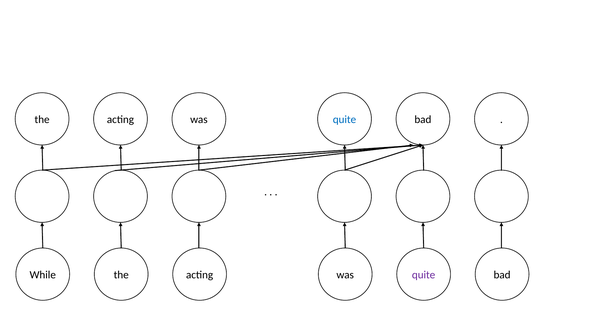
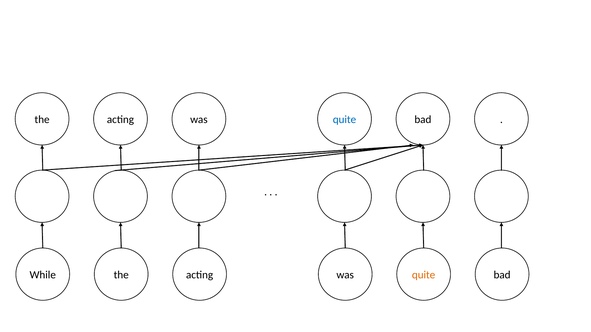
quite colour: purple -> orange (424, 275)
